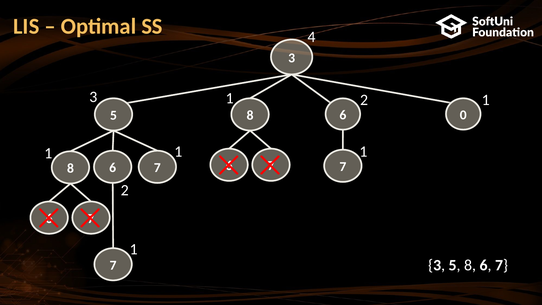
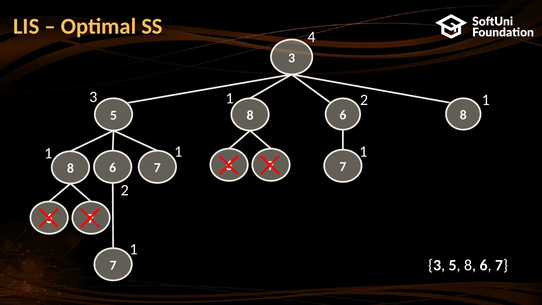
8 0: 0 -> 8 (463, 115)
